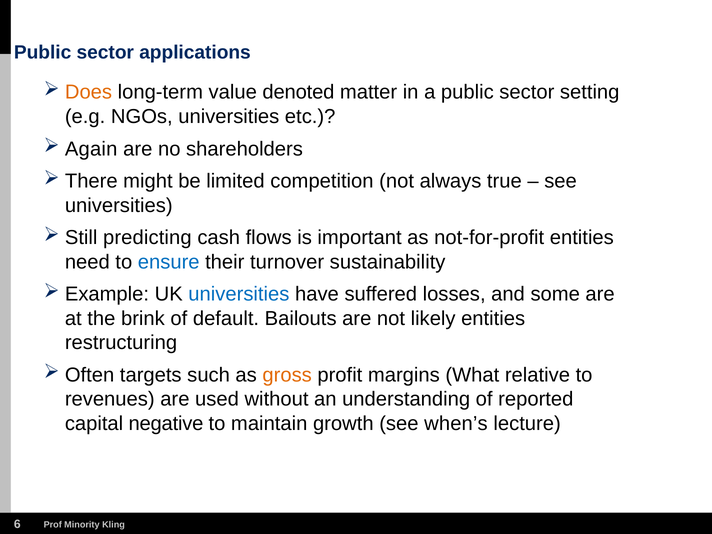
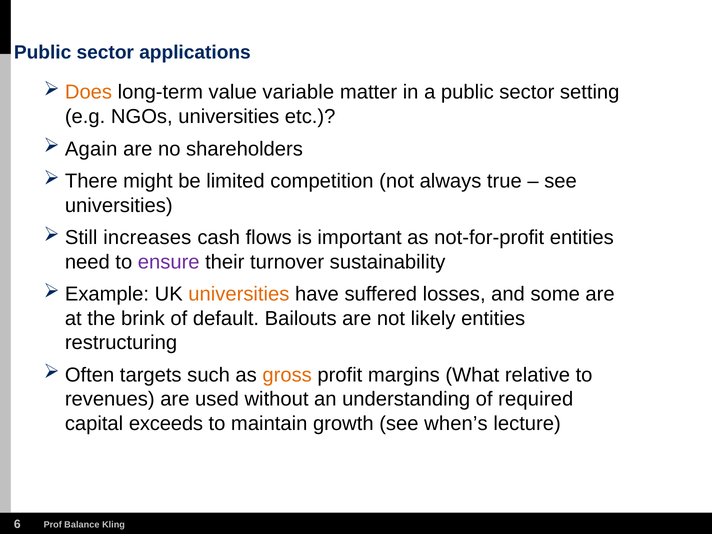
denoted: denoted -> variable (298, 92)
predicting: predicting -> increases (147, 238)
ensure colour: blue -> purple (169, 262)
universities colour: blue -> orange (239, 294)
reported: reported -> required (536, 399)
negative: negative -> exceeds (166, 423)
Minority: Minority -> Balance (82, 525)
